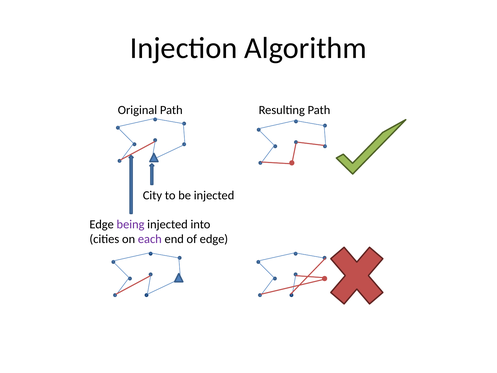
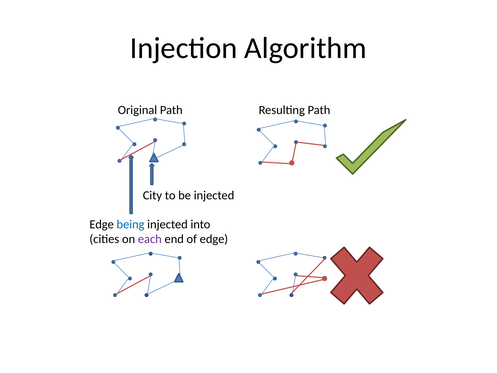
being colour: purple -> blue (131, 224)
